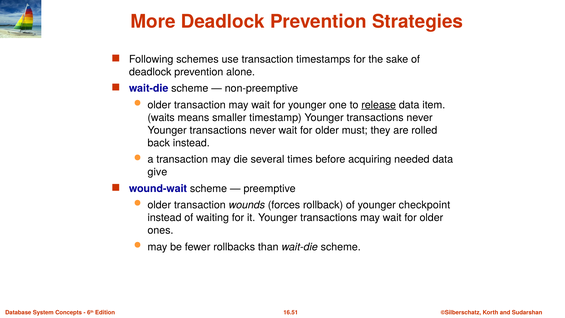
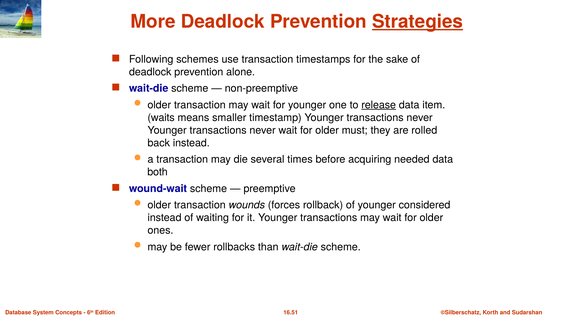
Strategies underline: none -> present (418, 22)
give: give -> both (158, 172)
checkpoint: checkpoint -> considered (425, 205)
